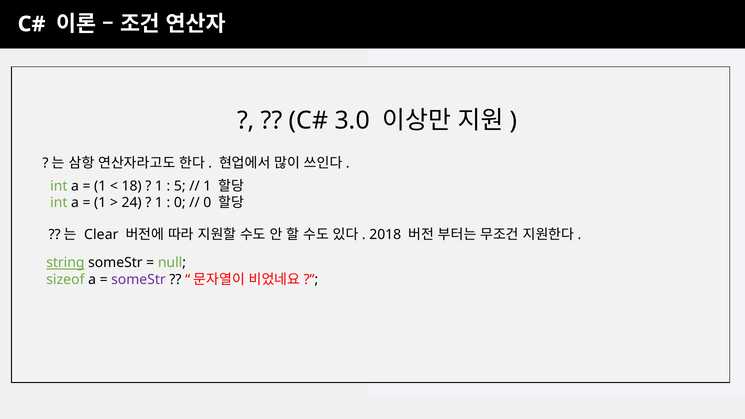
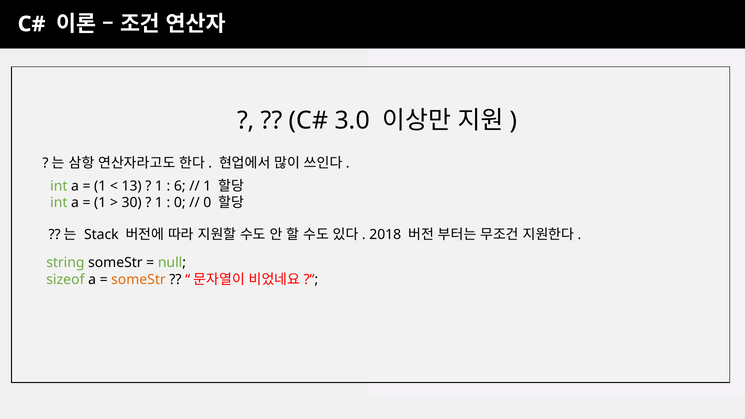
18: 18 -> 13 (132, 186)
5: 5 -> 6 (180, 186)
24: 24 -> 30 (132, 203)
Clear: Clear -> Stack (101, 235)
string underline: present -> none (65, 263)
someStr colour: purple -> orange (138, 280)
